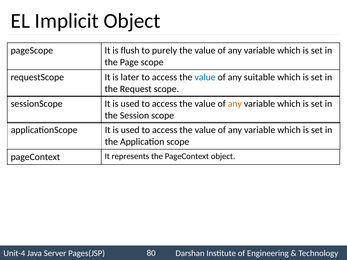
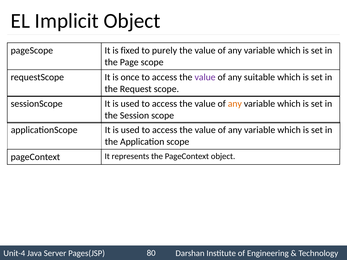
flush: flush -> fixed (130, 51)
later: later -> once (130, 77)
value colour: blue -> purple (205, 77)
